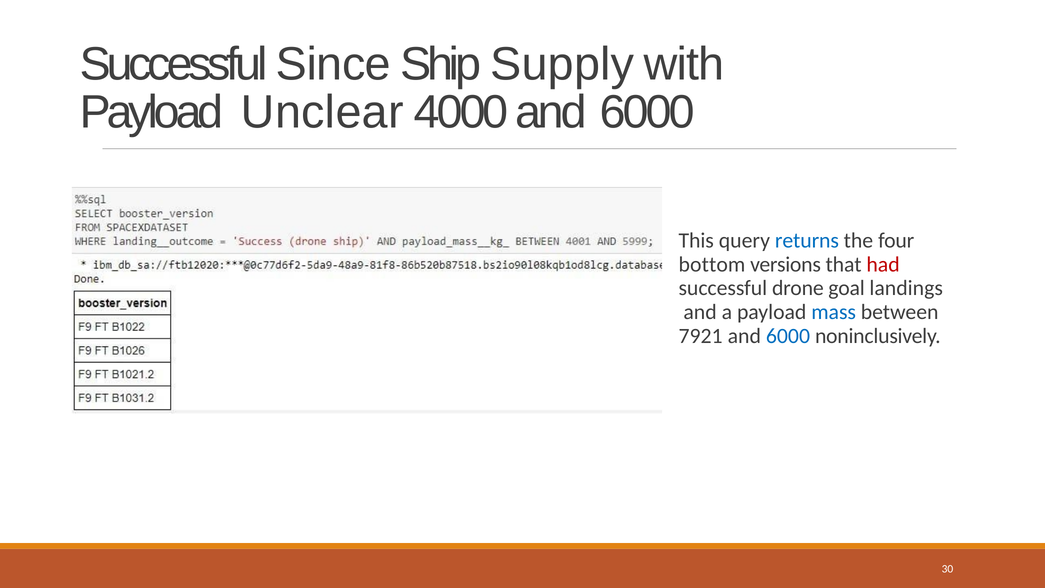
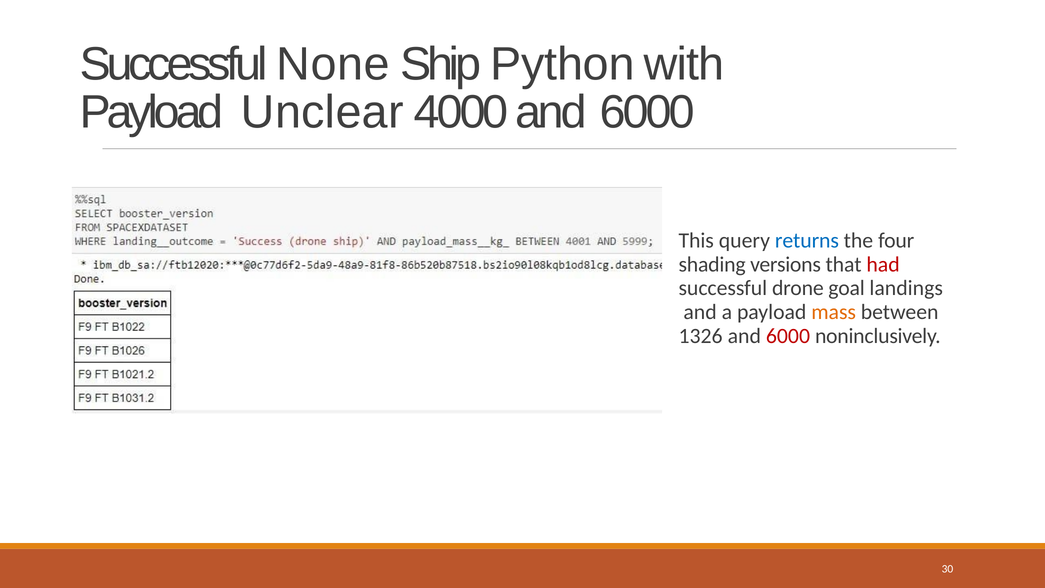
Since: Since -> None (333, 64)
Supply: Supply -> Python (562, 64)
bottom: bottom -> shading (712, 264)
mass colour: blue -> orange (834, 312)
7921: 7921 -> 1326 (701, 336)
6000 colour: blue -> red (788, 336)
